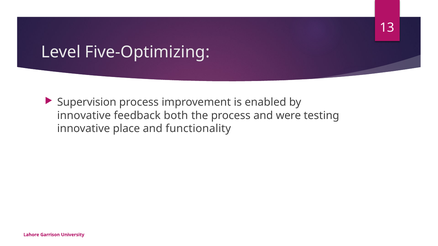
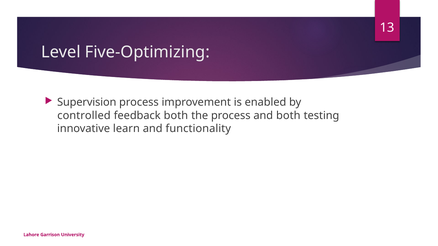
innovative: innovative -> controlled (84, 116)
and were: were -> both (288, 116)
place: place -> learn (126, 129)
